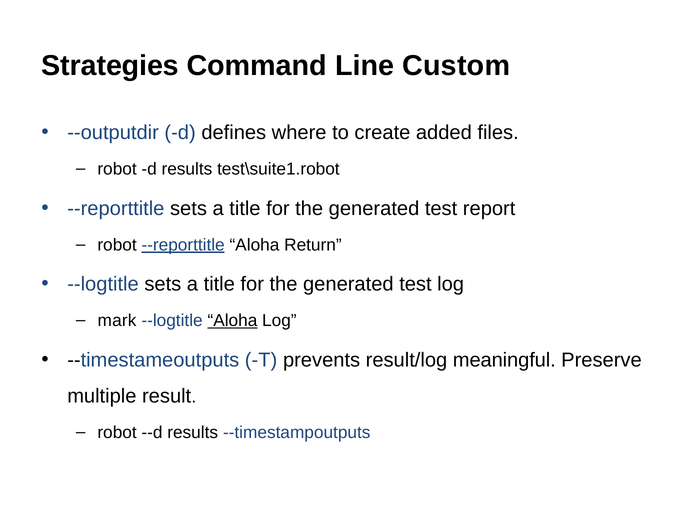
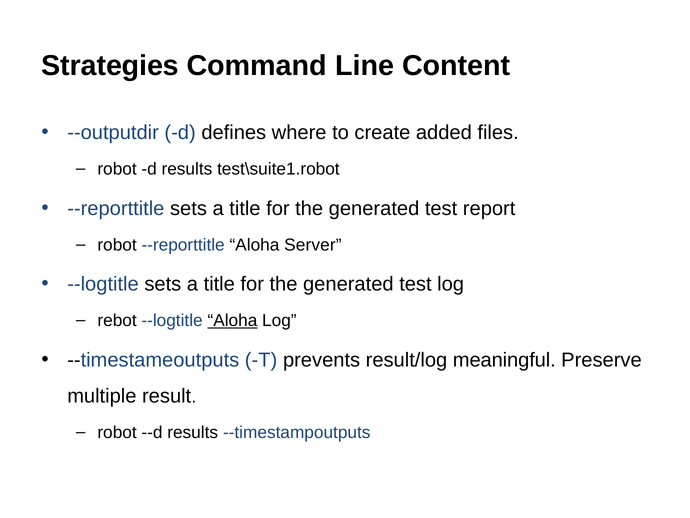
Custom: Custom -> Content (456, 66)
--reporttitle underline: present -> none (183, 245)
Return: Return -> Server (313, 245)
mark: mark -> rebot (117, 320)
